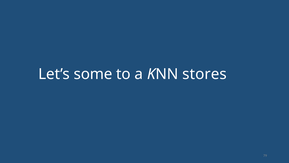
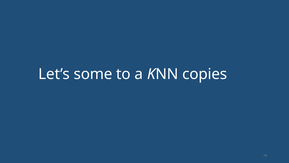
stores: stores -> copies (205, 74)
